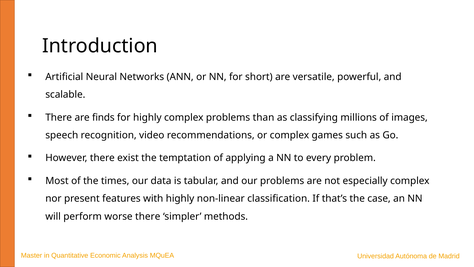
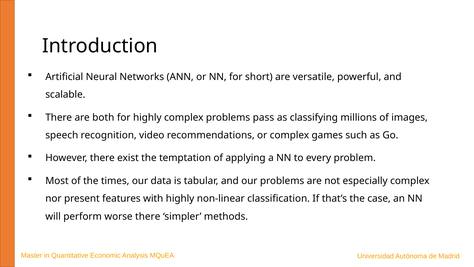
finds: finds -> both (103, 117)
than: than -> pass (263, 117)
